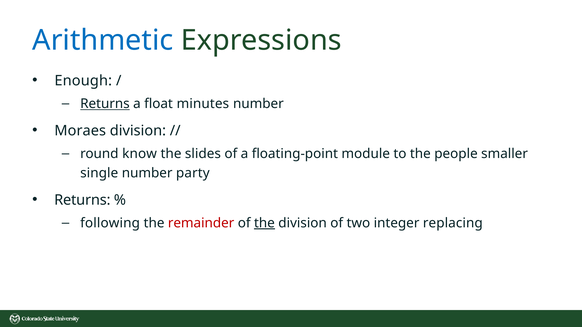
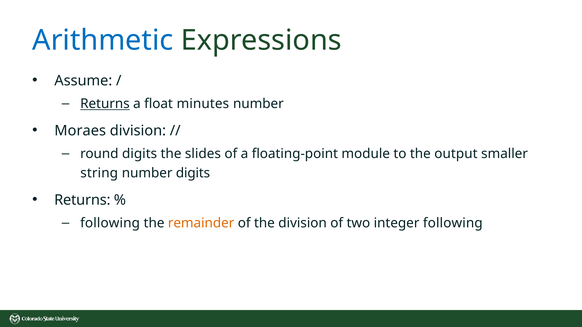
Enough: Enough -> Assume (83, 81)
round know: know -> digits (140, 154)
people: people -> output (456, 154)
single: single -> string (99, 173)
number party: party -> digits (193, 173)
remainder colour: red -> orange (201, 223)
the underline: present -> none (264, 223)
integer replacing: replacing -> following (453, 223)
